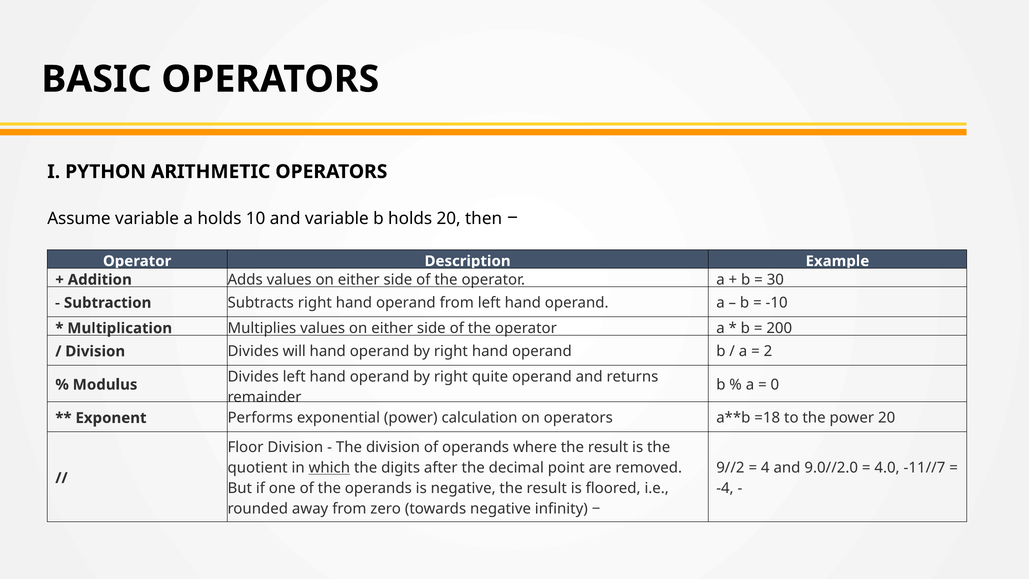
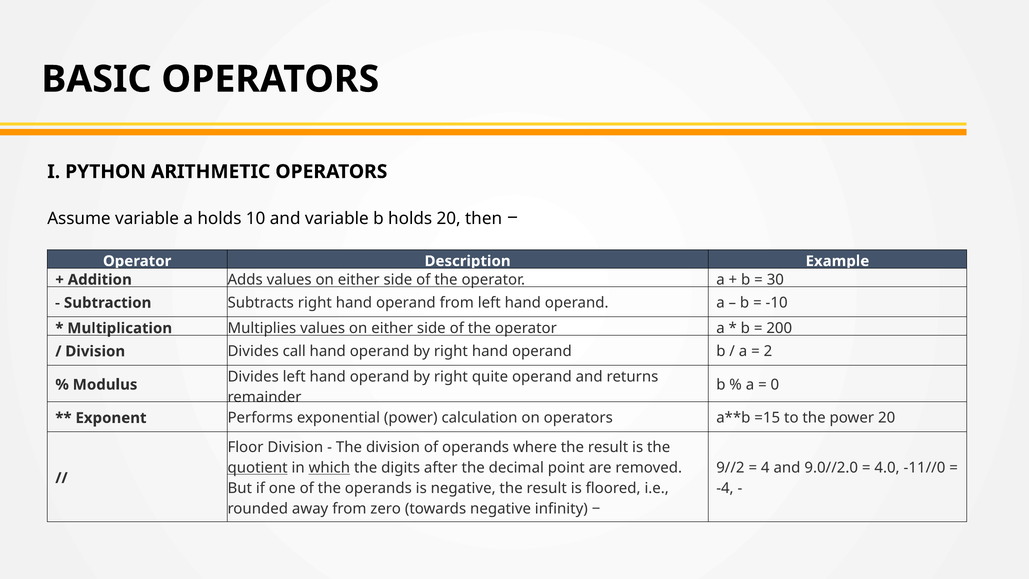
will: will -> call (294, 351)
=18: =18 -> =15 (767, 418)
quotient underline: none -> present (258, 468)
-11//7: -11//7 -> -11//0 (924, 468)
